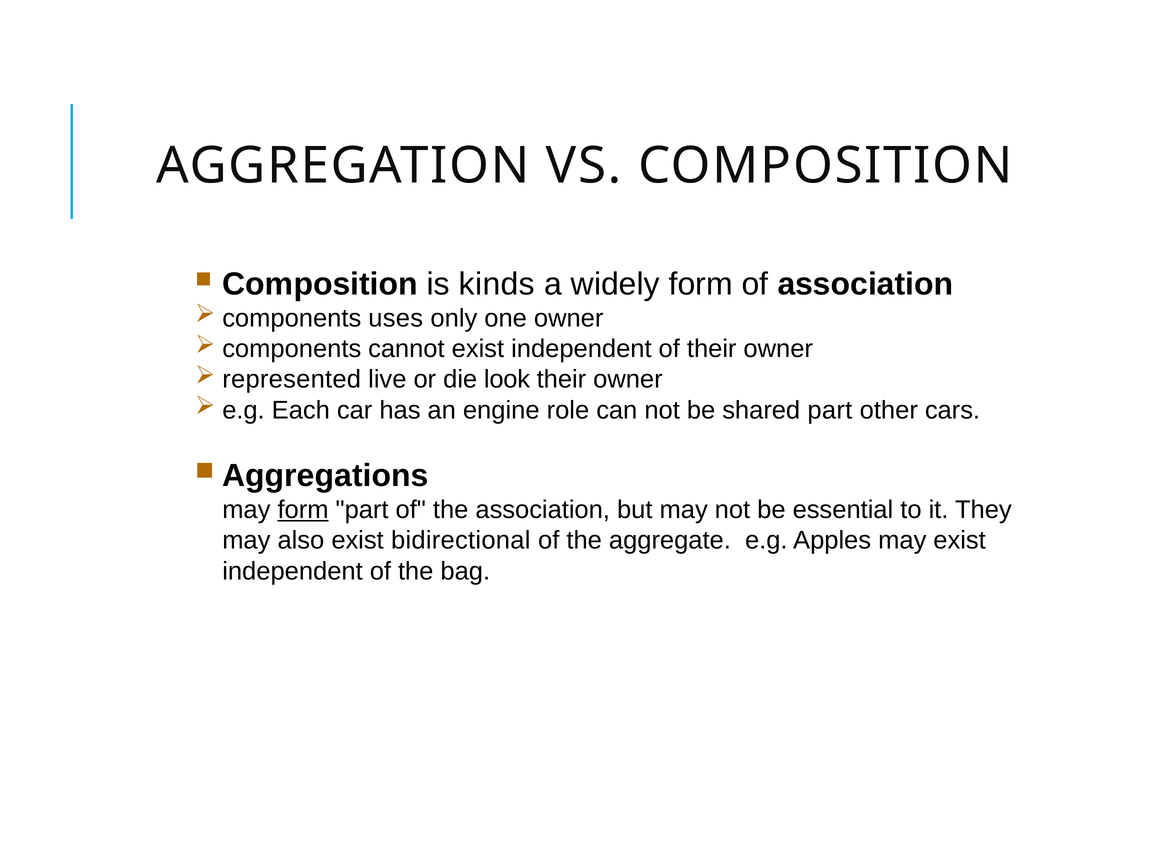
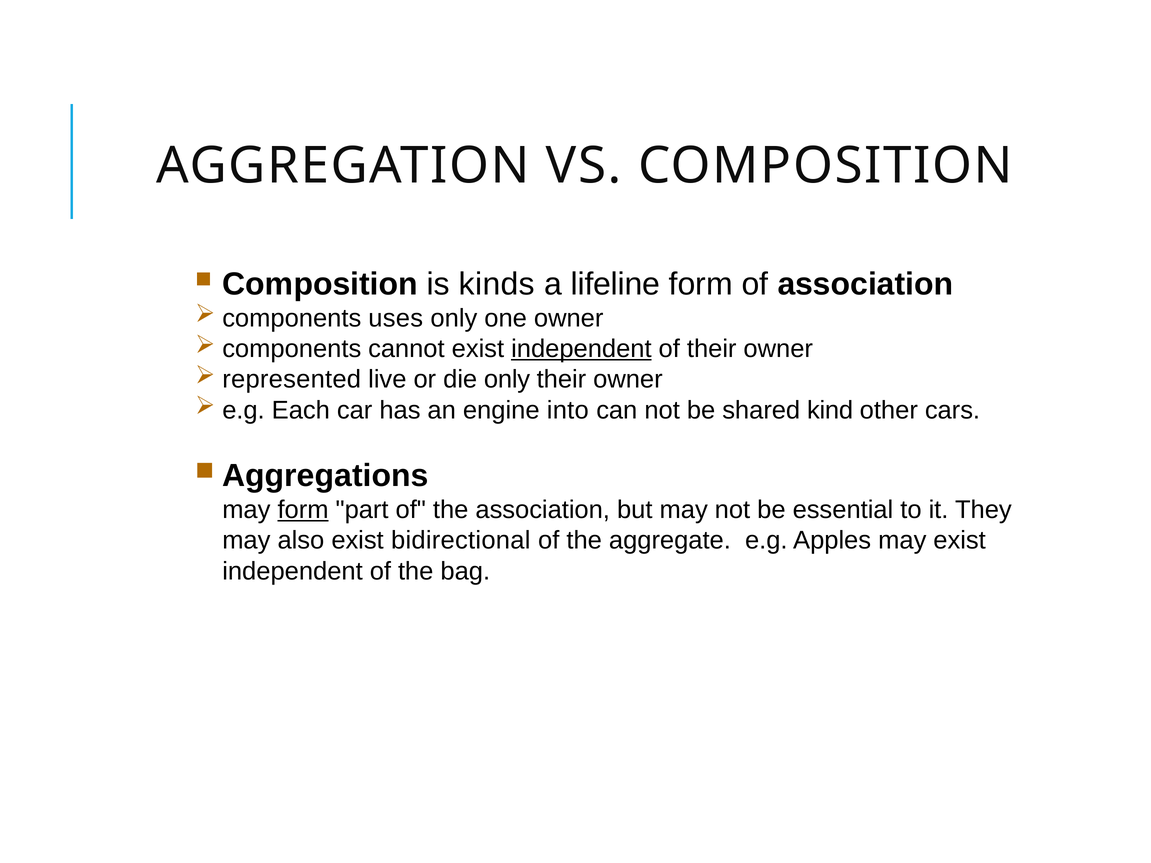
widely: widely -> lifeline (616, 284)
independent underline: none -> present (581, 349)
die look: look -> only (507, 380)
role: role -> into (568, 410)
shared part: part -> kind (830, 410)
